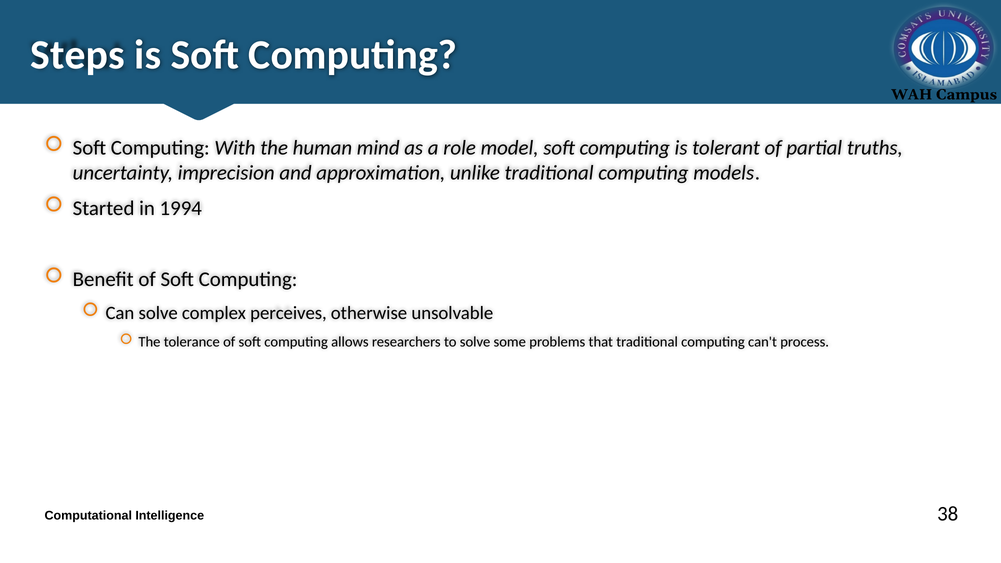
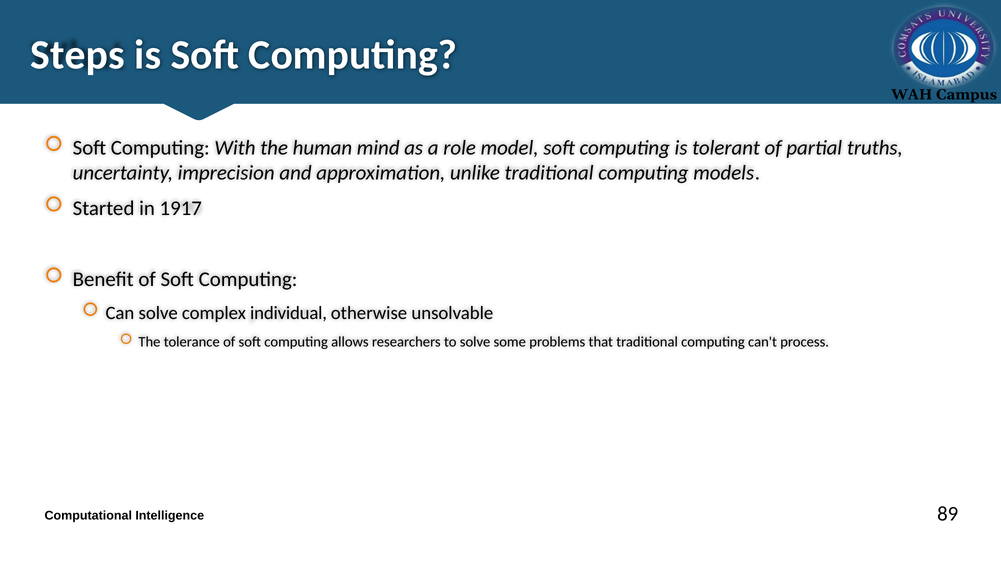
1994: 1994 -> 1917 (181, 208)
perceives: perceives -> individual (289, 313)
38: 38 -> 89 (948, 514)
